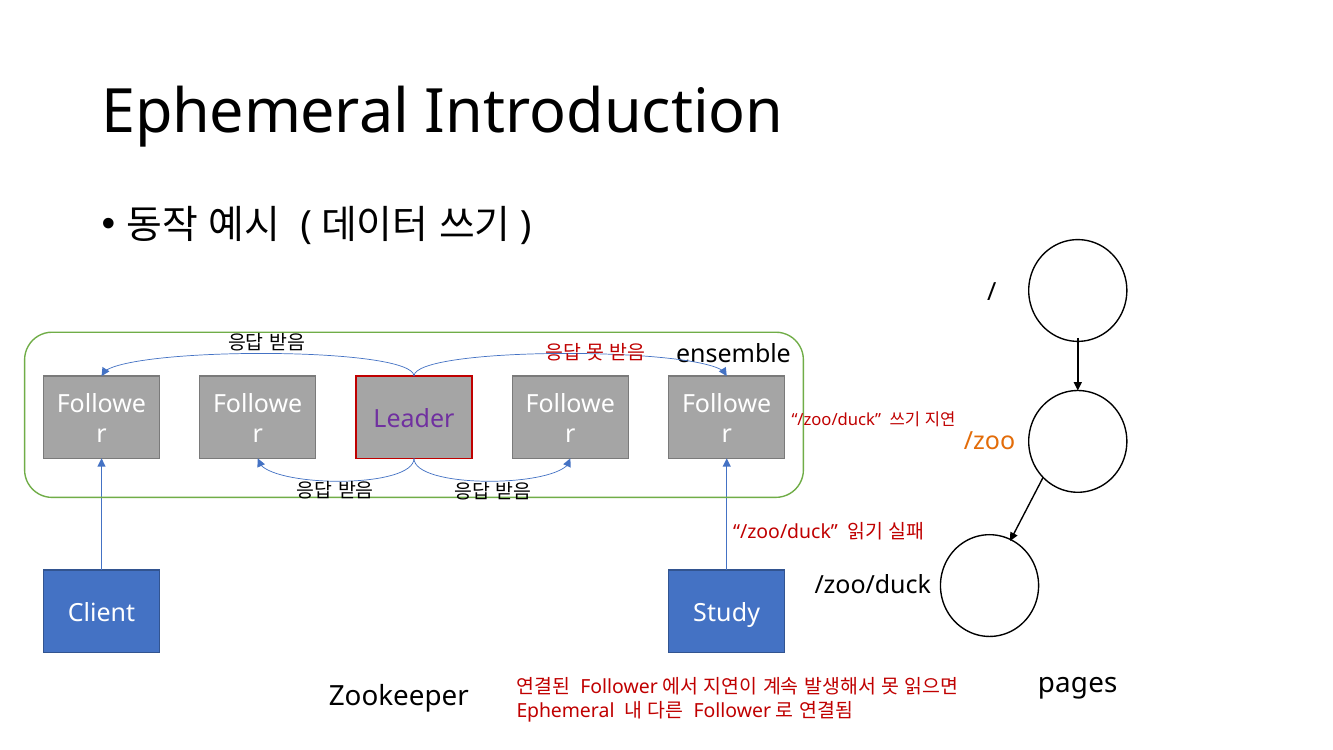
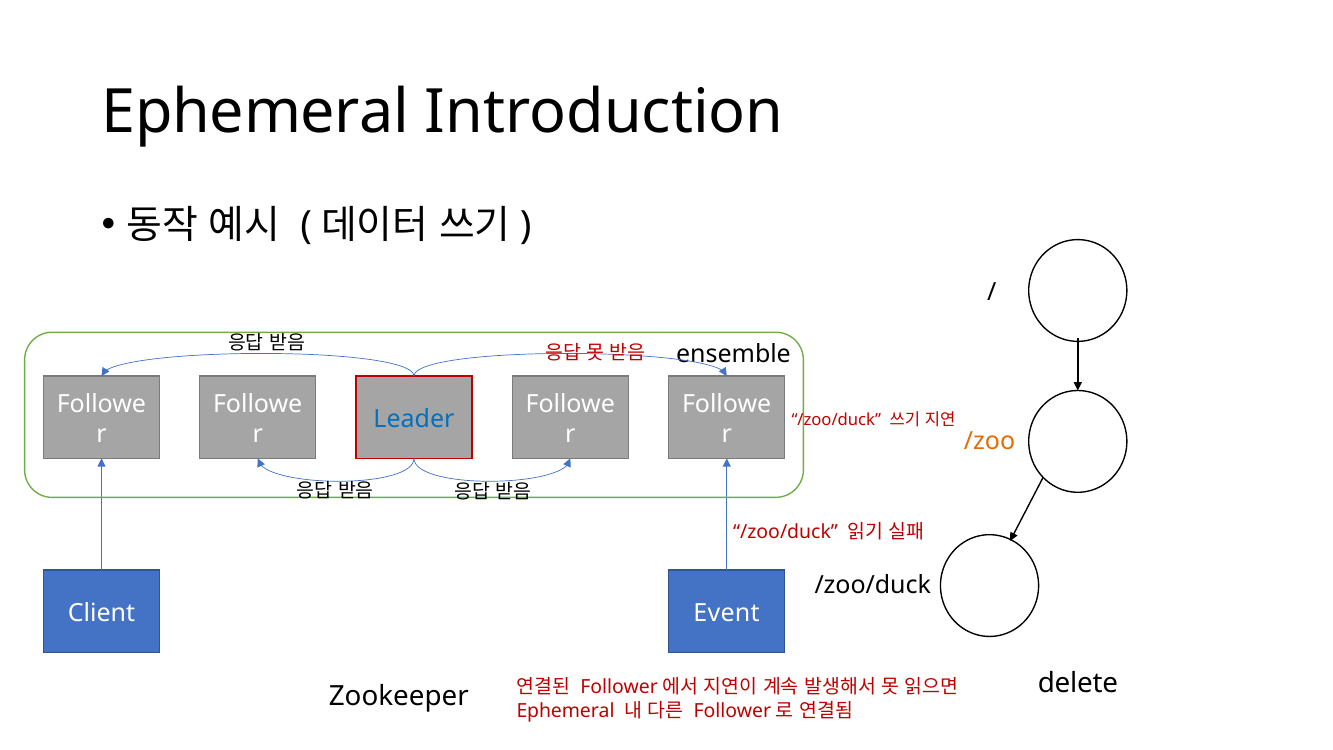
Leader colour: purple -> blue (414, 419)
Study: Study -> Event (727, 613)
pages: pages -> delete (1078, 683)
